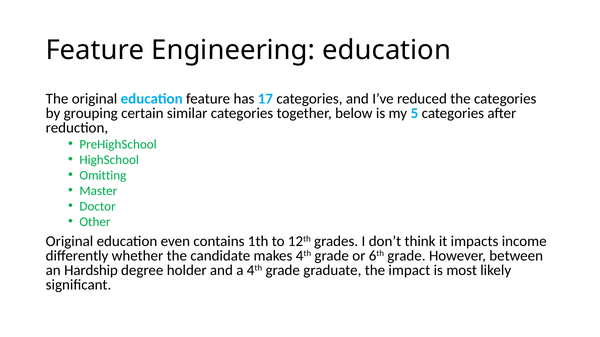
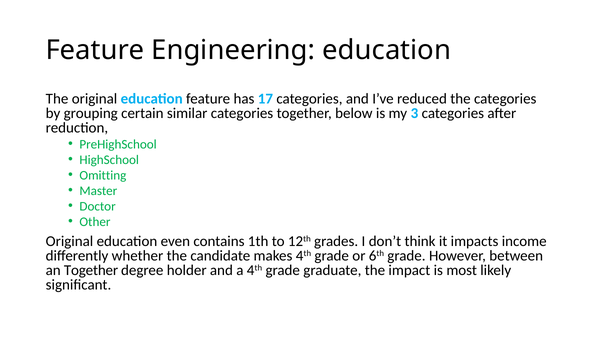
5: 5 -> 3 (414, 113)
an Hardship: Hardship -> Together (91, 271)
